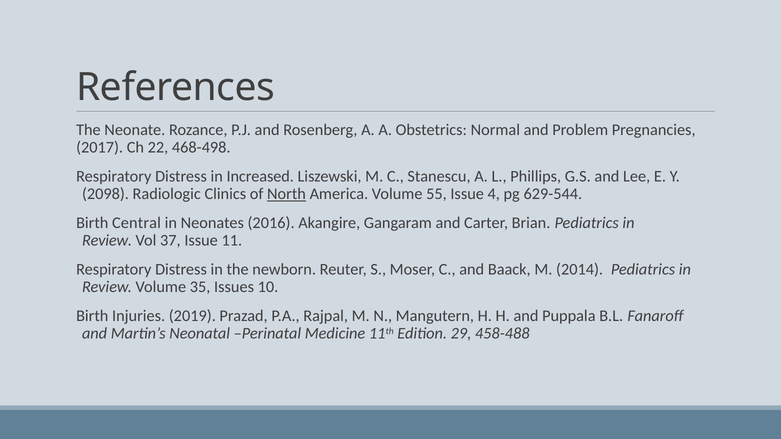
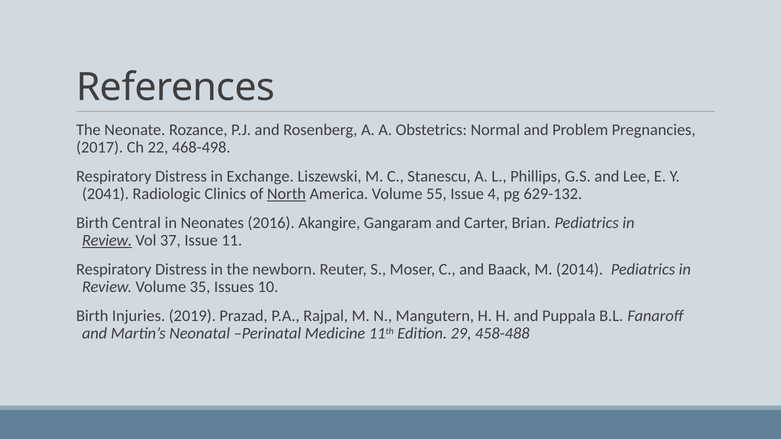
Increased: Increased -> Exchange (260, 176)
2098: 2098 -> 2041 (105, 194)
629-544: 629-544 -> 629-132 (553, 194)
Review underline: none -> present (107, 241)
